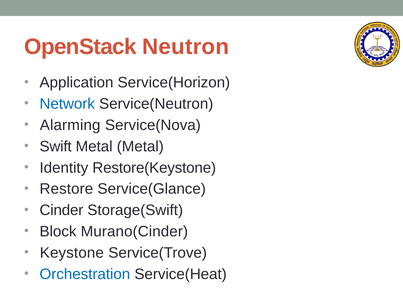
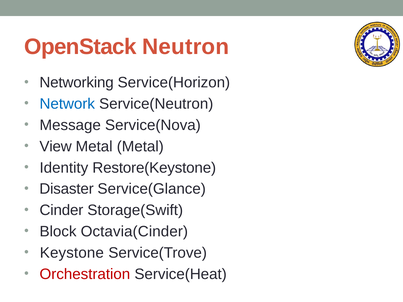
Application: Application -> Networking (77, 83)
Alarming: Alarming -> Message (70, 125)
Swift: Swift -> View (56, 147)
Restore: Restore -> Disaster (67, 189)
Murano(Cinder: Murano(Cinder -> Octavia(Cinder (134, 232)
Orchestration colour: blue -> red (85, 274)
